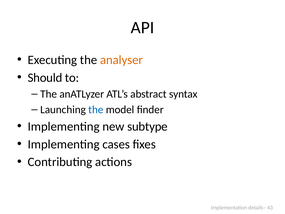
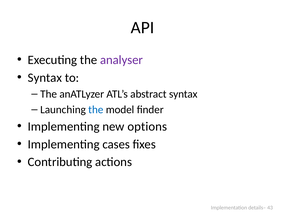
analyser colour: orange -> purple (122, 60)
Should: Should -> Syntax (45, 78)
subtype: subtype -> options (147, 126)
